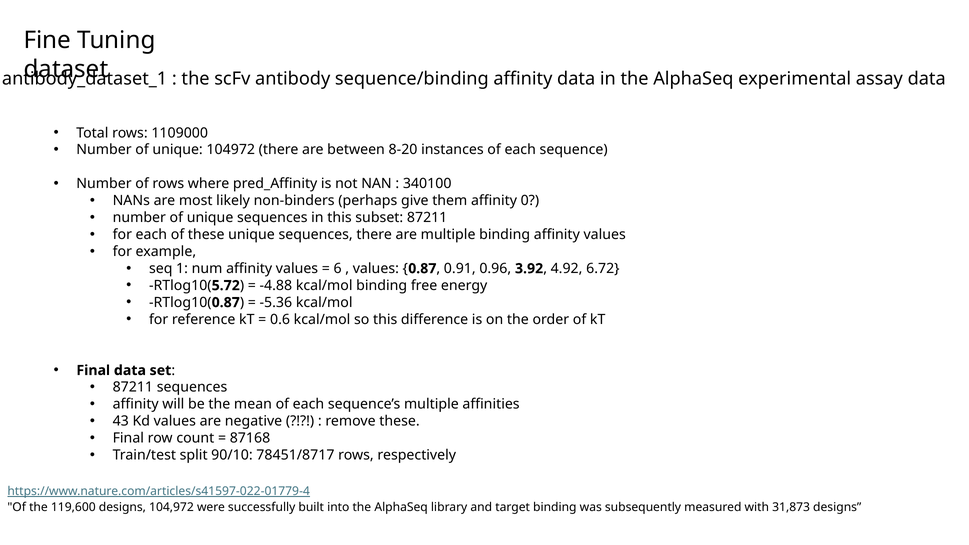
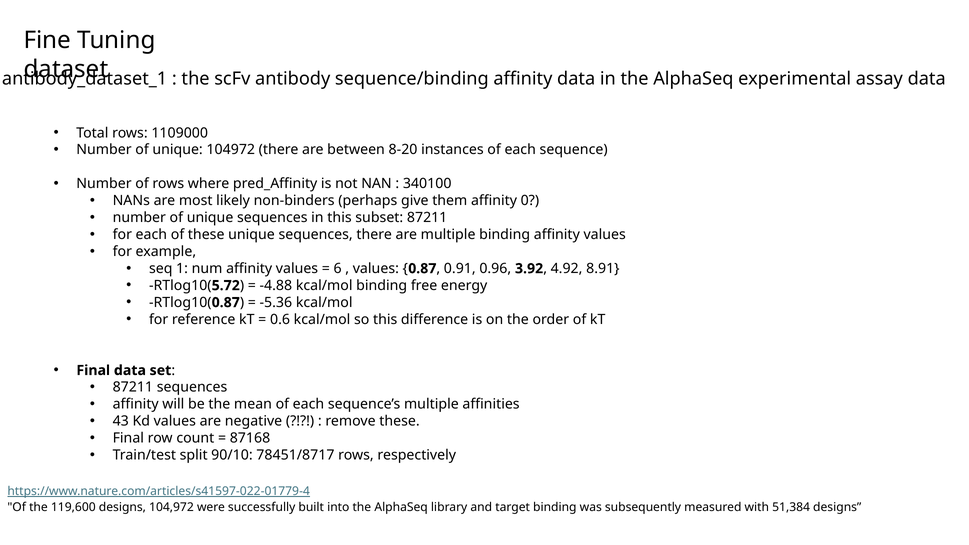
6.72: 6.72 -> 8.91 (603, 269)
31,873: 31,873 -> 51,384 (791, 508)
